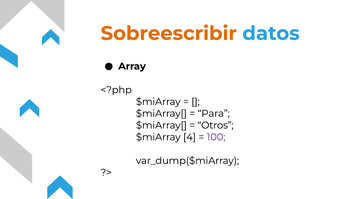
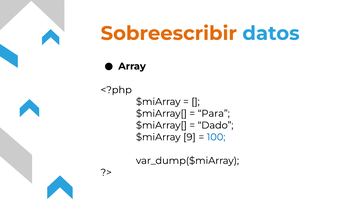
Otros: Otros -> Dado (216, 125)
4: 4 -> 9 (189, 137)
100 colour: purple -> blue (216, 137)
